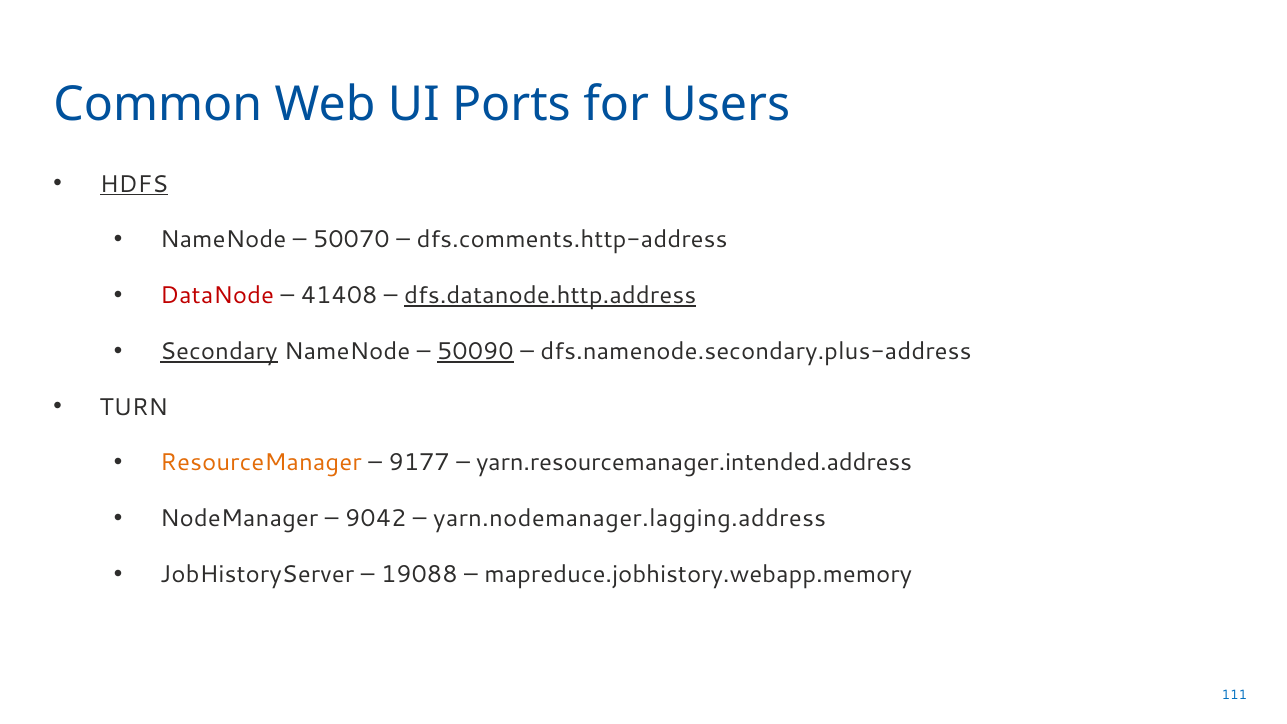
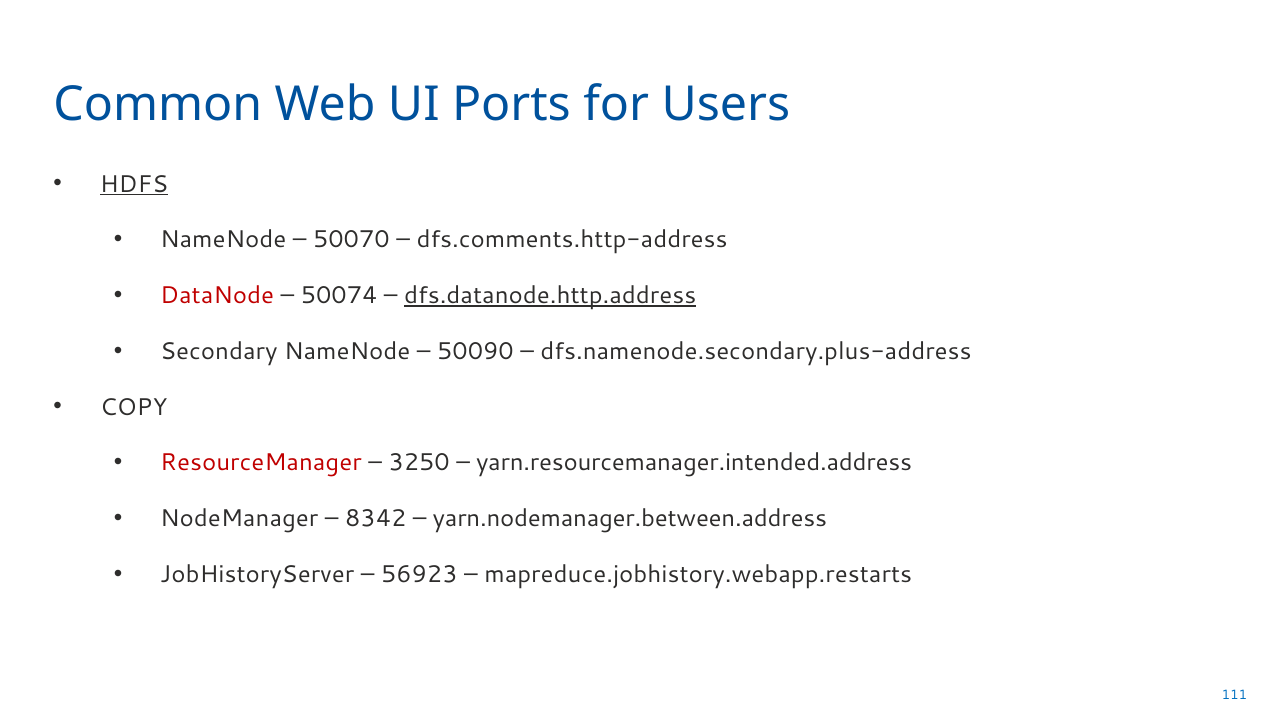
41408: 41408 -> 50074 (339, 296)
Secondary underline: present -> none (219, 351)
50090 underline: present -> none (475, 351)
TURN: TURN -> COPY (134, 407)
ResourceManager colour: orange -> red (261, 463)
9177: 9177 -> 3250 (419, 463)
9042: 9042 -> 8342 (376, 519)
yarn.nodemanager.lagging.address: yarn.nodemanager.lagging.address -> yarn.nodemanager.between.address (630, 519)
19088: 19088 -> 56923 (419, 575)
mapreduce.jobhistory.webapp.memory: mapreduce.jobhistory.webapp.memory -> mapreduce.jobhistory.webapp.restarts (698, 575)
